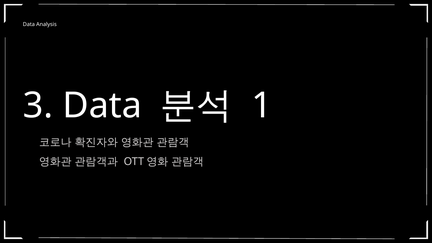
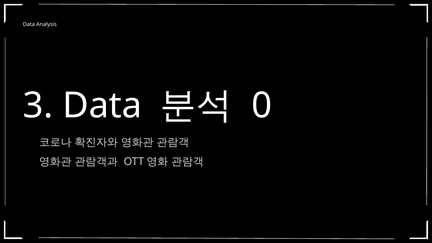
1: 1 -> 0 (262, 106)
